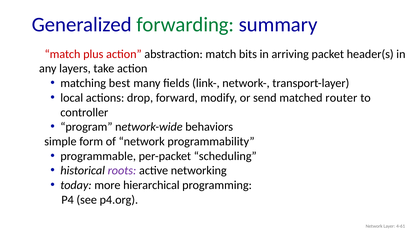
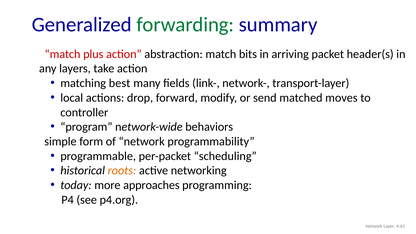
router: router -> moves (341, 98)
roots colour: purple -> orange (122, 171)
hierarchical: hierarchical -> approaches (151, 185)
